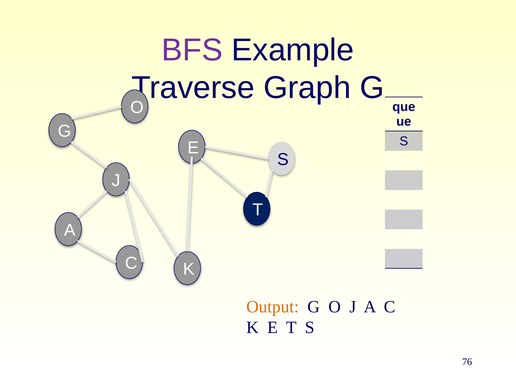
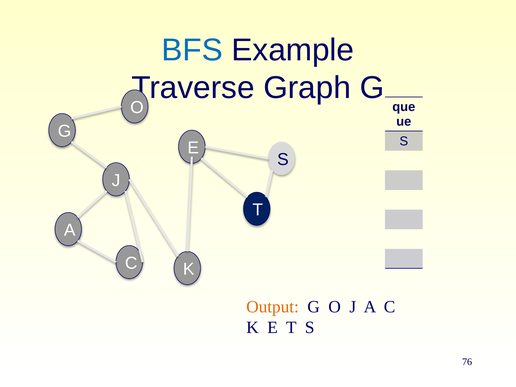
BFS colour: purple -> blue (192, 50)
